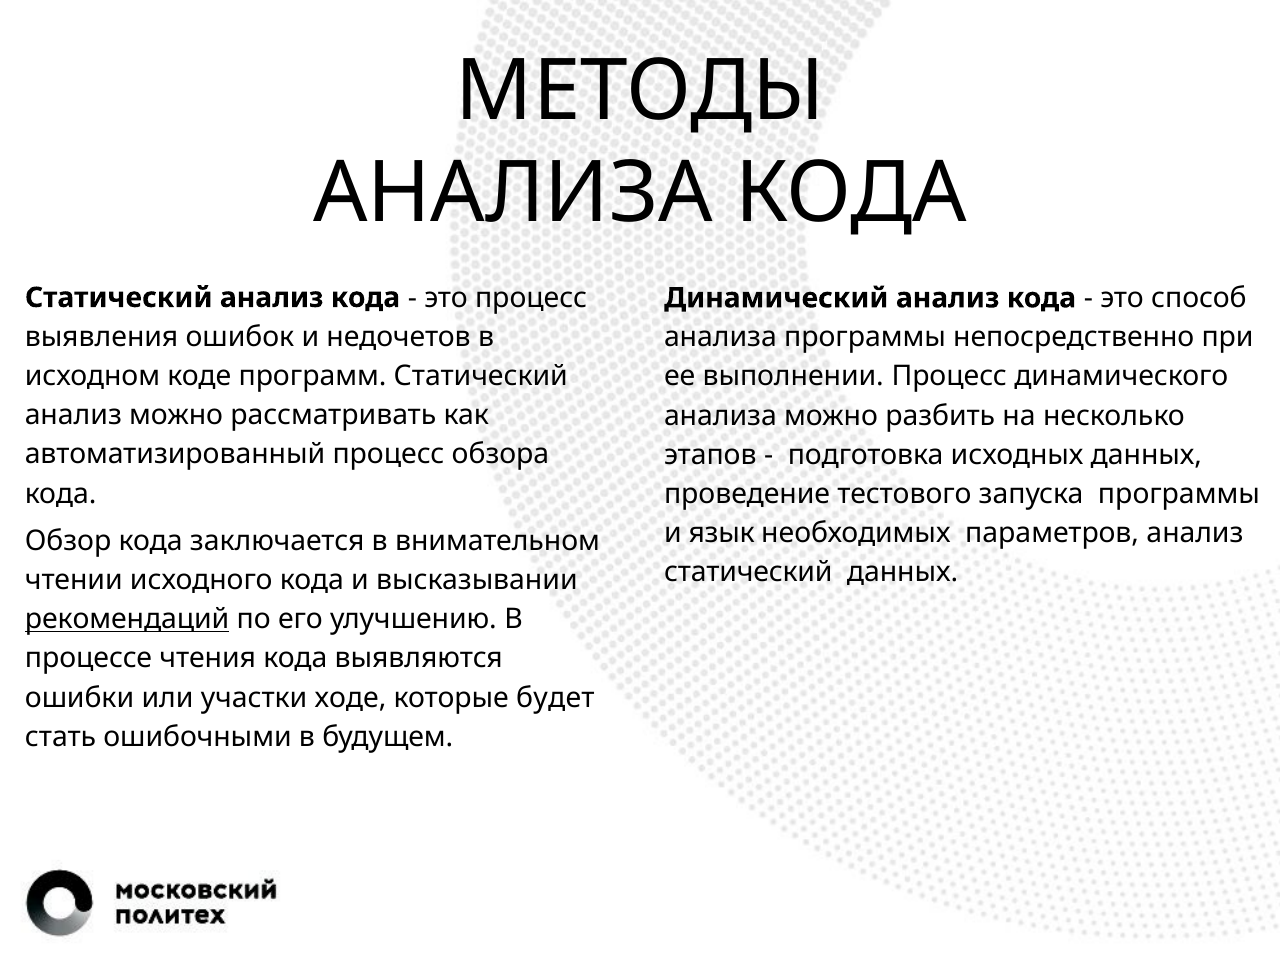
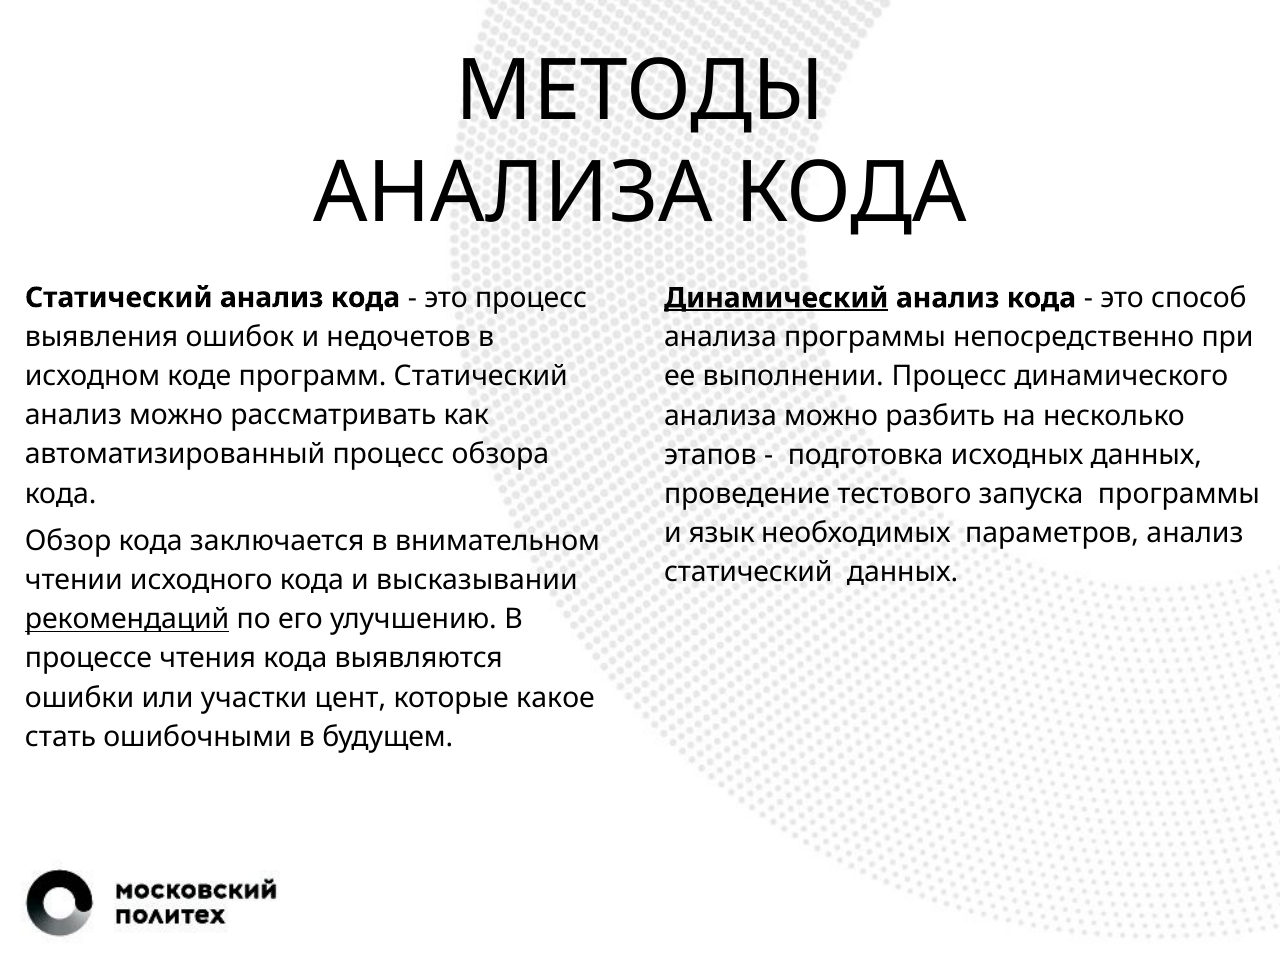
Динамический underline: none -> present (776, 298)
ходе: ходе -> цент (350, 698)
будет: будет -> какое (556, 698)
